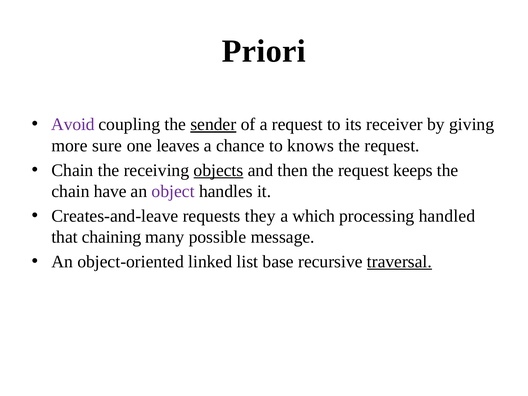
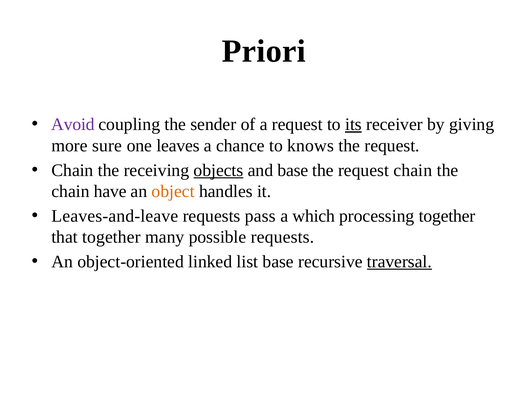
sender underline: present -> none (213, 124)
its underline: none -> present (353, 124)
and then: then -> base (293, 170)
request keeps: keeps -> chain (413, 170)
object colour: purple -> orange (173, 191)
Creates-and-leave: Creates-and-leave -> Leaves-and-leave (115, 216)
they: they -> pass (260, 216)
processing handled: handled -> together (447, 216)
that chaining: chaining -> together (111, 237)
possible message: message -> requests (283, 237)
